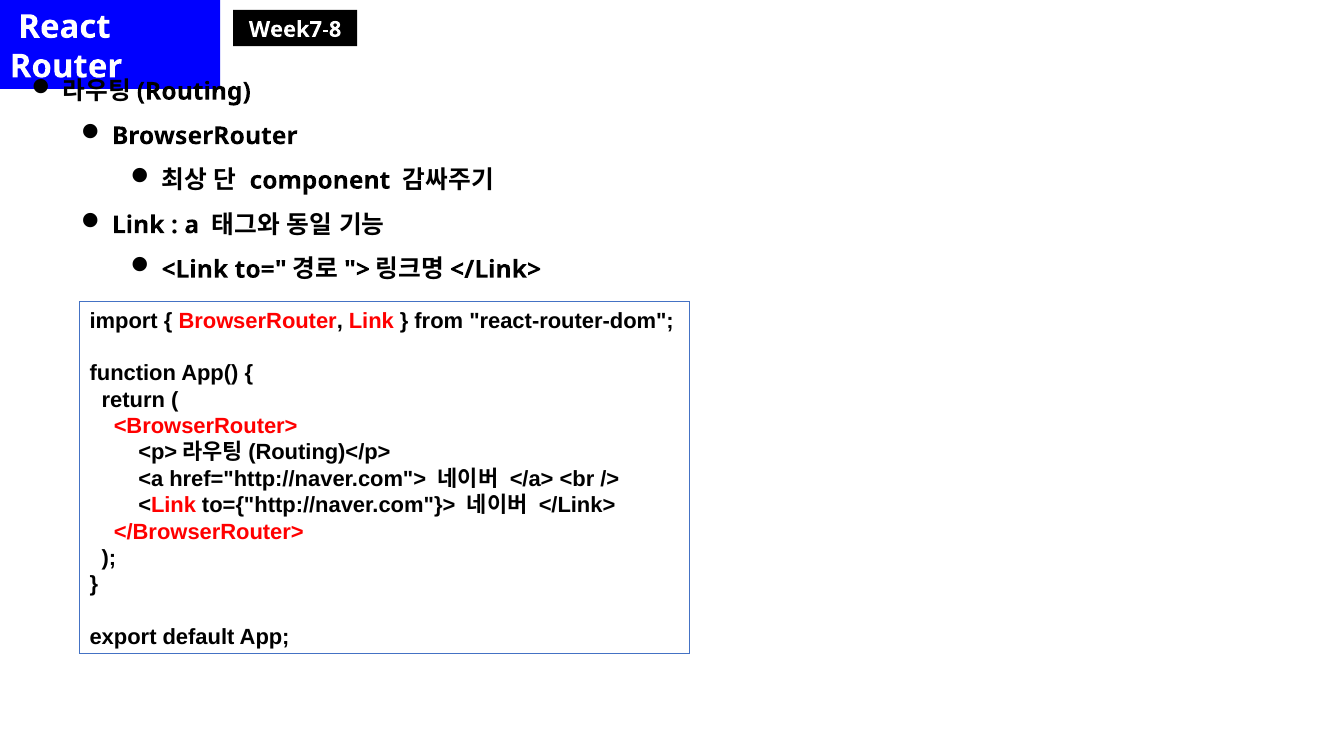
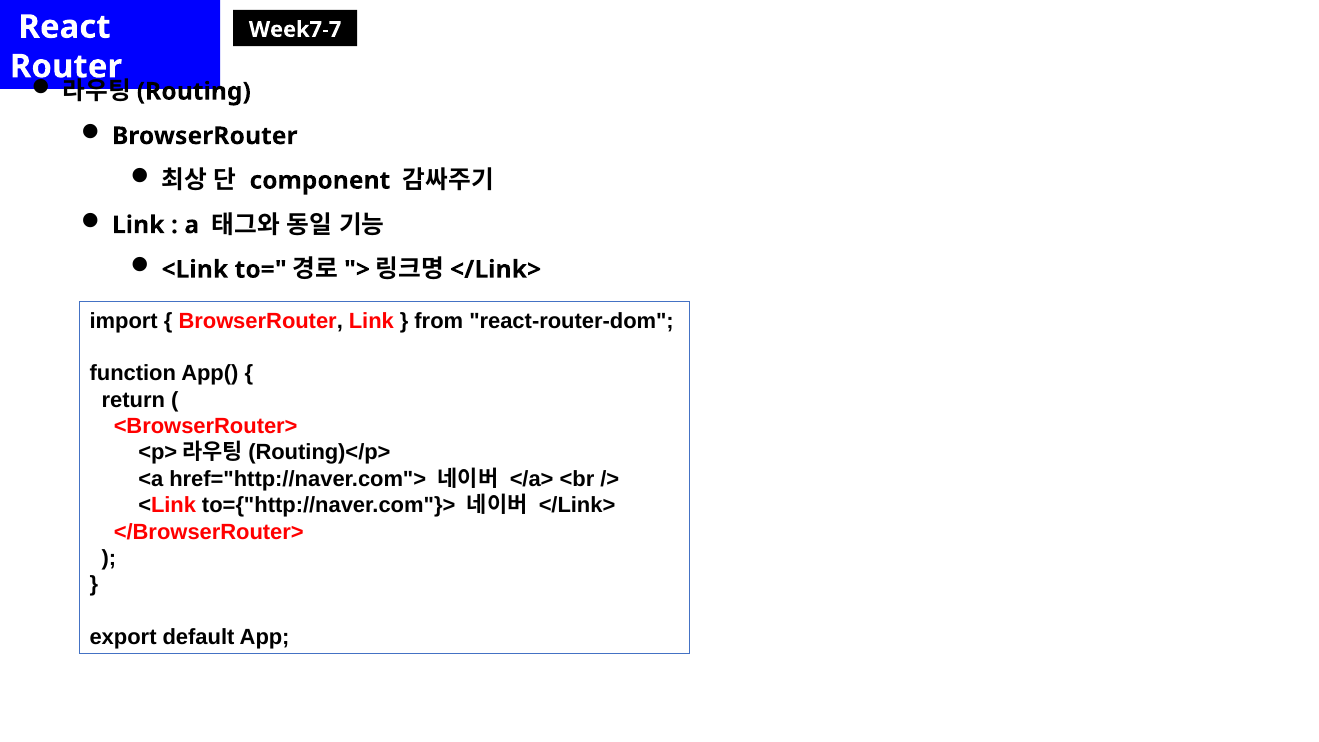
Week7-8: Week7-8 -> Week7-7 (295, 30)
